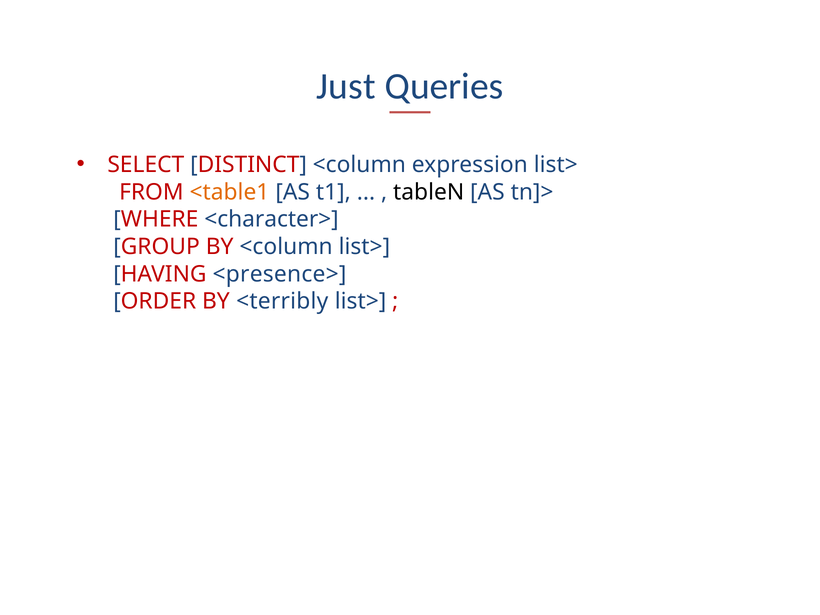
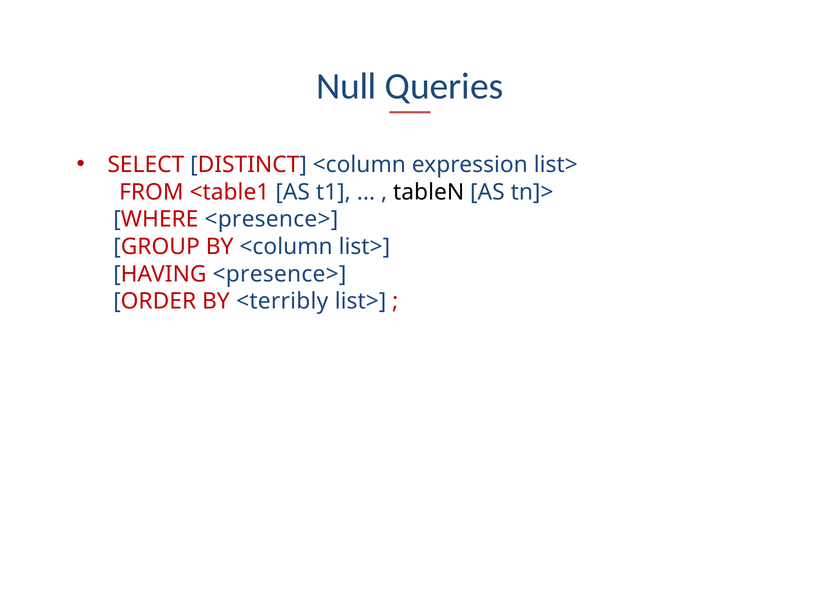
Just: Just -> Null (346, 86)
<table1 colour: orange -> red (229, 192)
WHERE <character>: <character> -> <presence> (271, 219)
